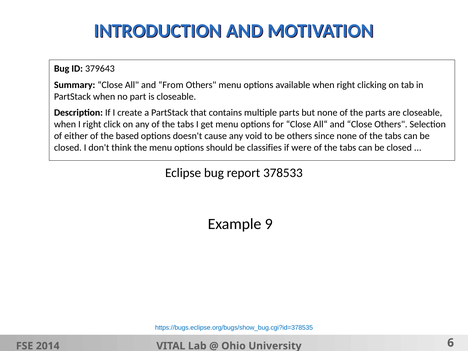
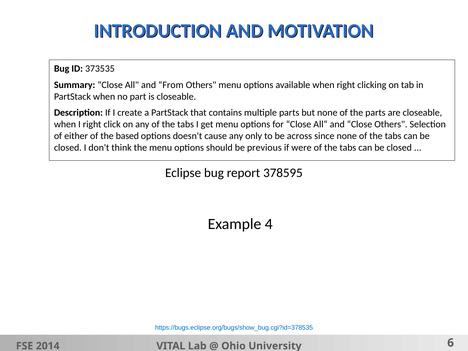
379643: 379643 -> 373535 (100, 69)
void: void -> only (254, 136)
be others: others -> across (299, 136)
classifies: classifies -> previous (264, 148)
378533: 378533 -> 378595 (283, 173)
9: 9 -> 4 (269, 224)
